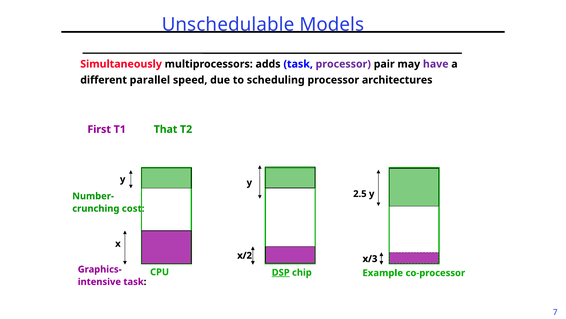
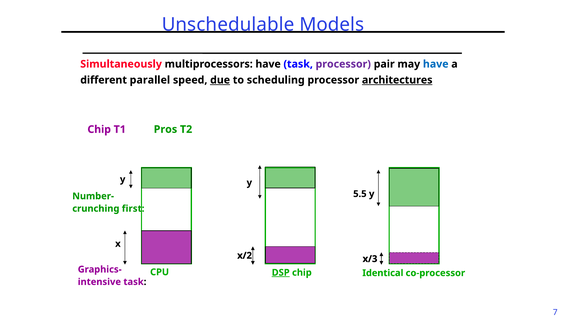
multiprocessors adds: adds -> have (268, 64)
have colour: purple -> blue (436, 64)
due underline: none -> present (220, 80)
architectures underline: none -> present (397, 80)
First: First -> Chip (99, 129)
That: That -> Pros (165, 129)
2.5: 2.5 -> 5.5 (360, 193)
cost: cost -> first (133, 208)
Example: Example -> Identical (383, 272)
